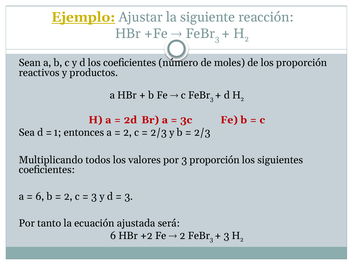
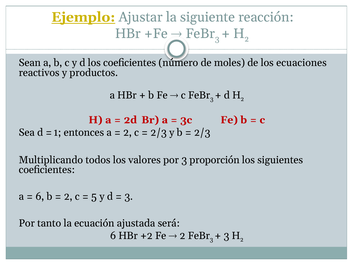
los proporción: proporción -> ecuaciones (301, 63)
3: 3 -> 5 (94, 196)
